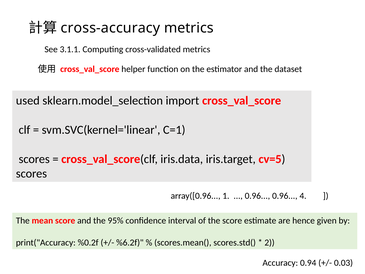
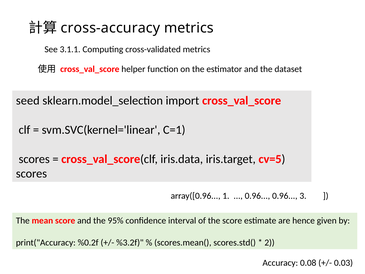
used: used -> seed (28, 100)
4: 4 -> 3 (303, 196)
%6.2f: %6.2f -> %3.2f (130, 242)
0.94: 0.94 -> 0.08 (308, 263)
